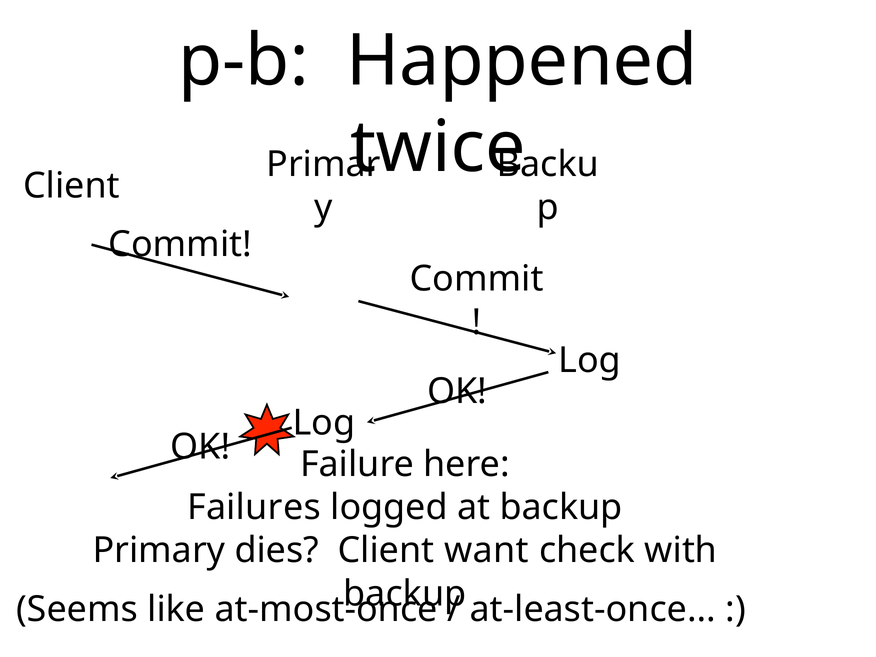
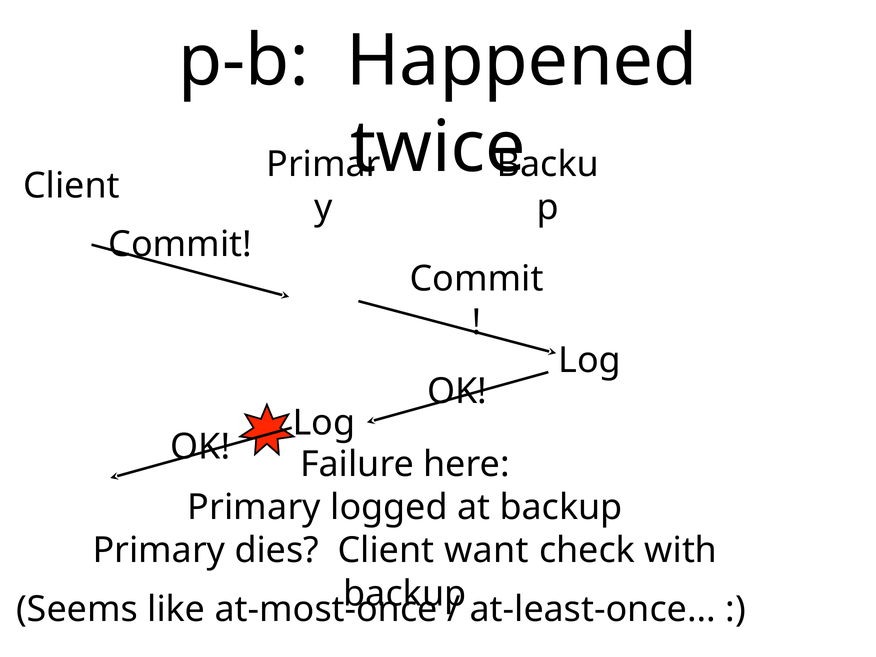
Failures: Failures -> Primary (254, 507)
